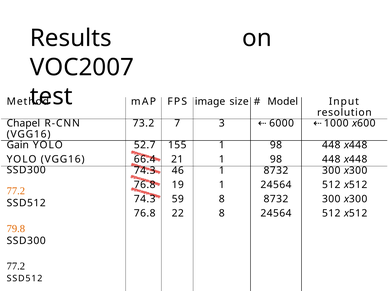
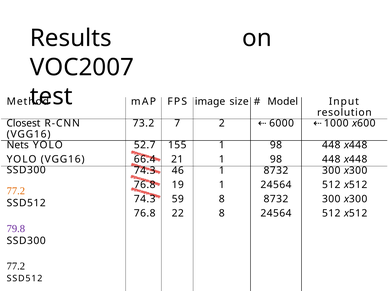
Chapel: Chapel -> Closest (23, 123)
3: 3 -> 2 (222, 123)
Gain: Gain -> Nets (18, 145)
79.8 colour: orange -> purple (16, 229)
